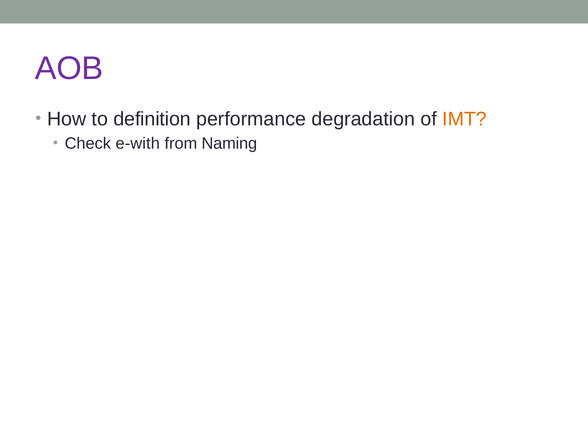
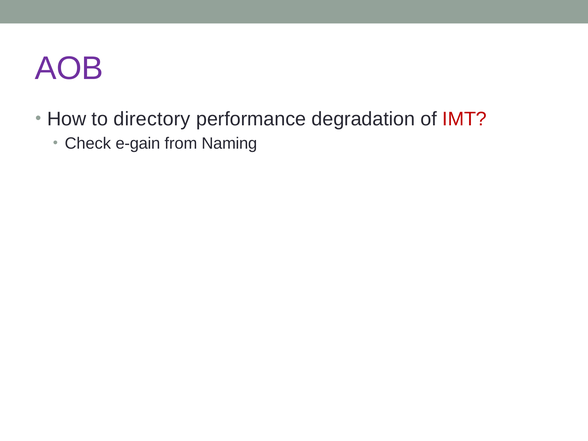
definition: definition -> directory (152, 119)
IMT colour: orange -> red (465, 119)
e-with: e-with -> e-gain (138, 144)
